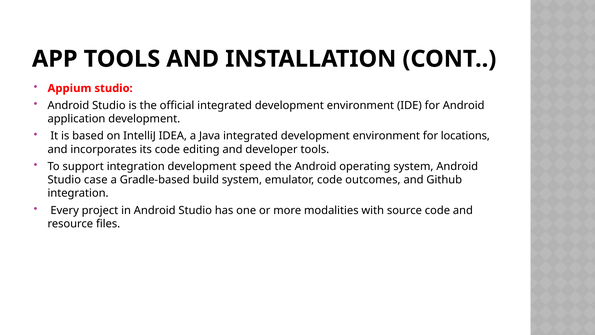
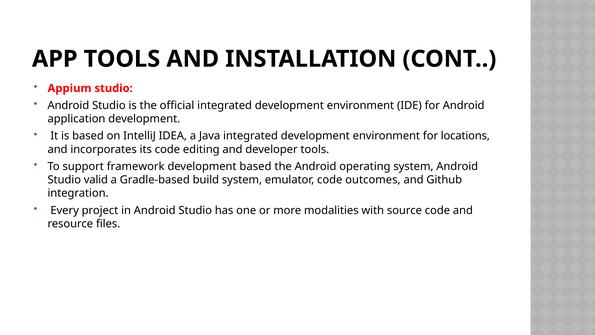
support integration: integration -> framework (136, 166)
development speed: speed -> based (255, 166)
case: case -> valid (96, 180)
